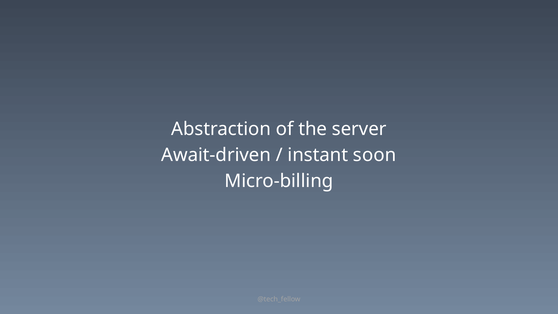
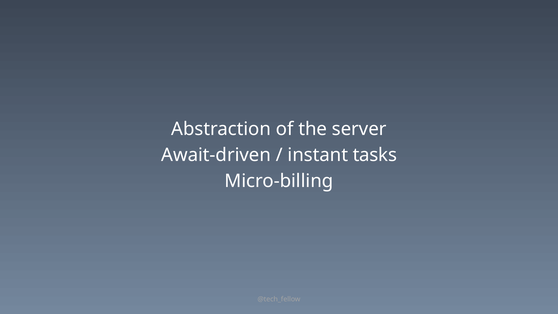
soon: soon -> tasks (375, 155)
